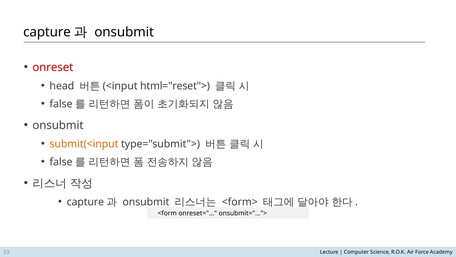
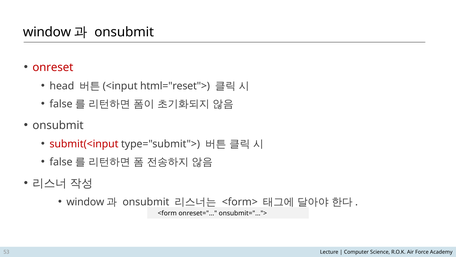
capture: capture -> window (47, 32)
submit(<input colour: orange -> red (84, 144)
capture: capture -> window (85, 202)
